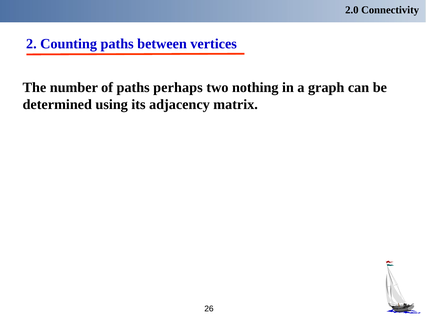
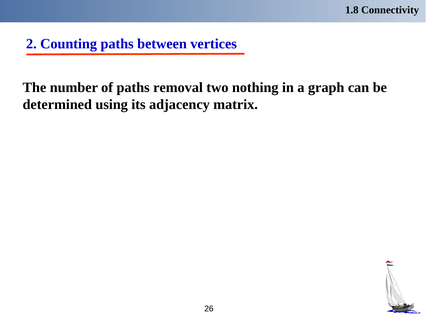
2.0: 2.0 -> 1.8 (352, 10)
perhaps: perhaps -> removal (178, 88)
